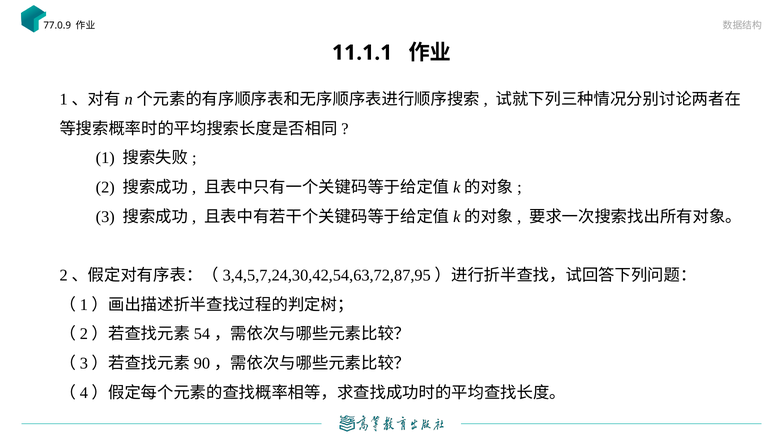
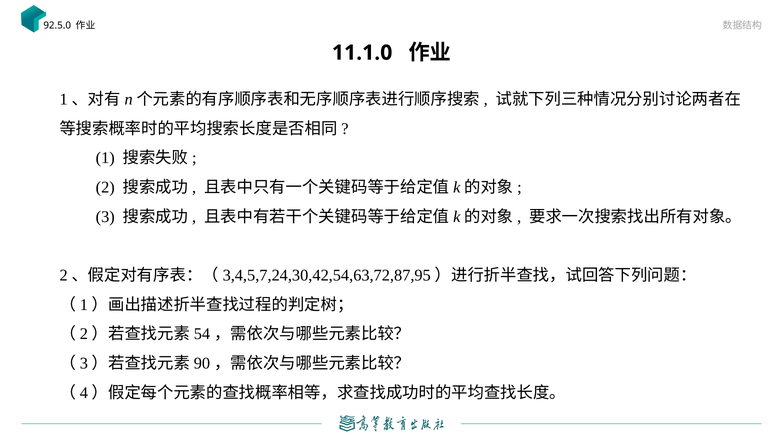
77.0.9: 77.0.9 -> 92.5.0 (57, 26)
11.1.1: 11.1.1 -> 11.1.0 (362, 53)
